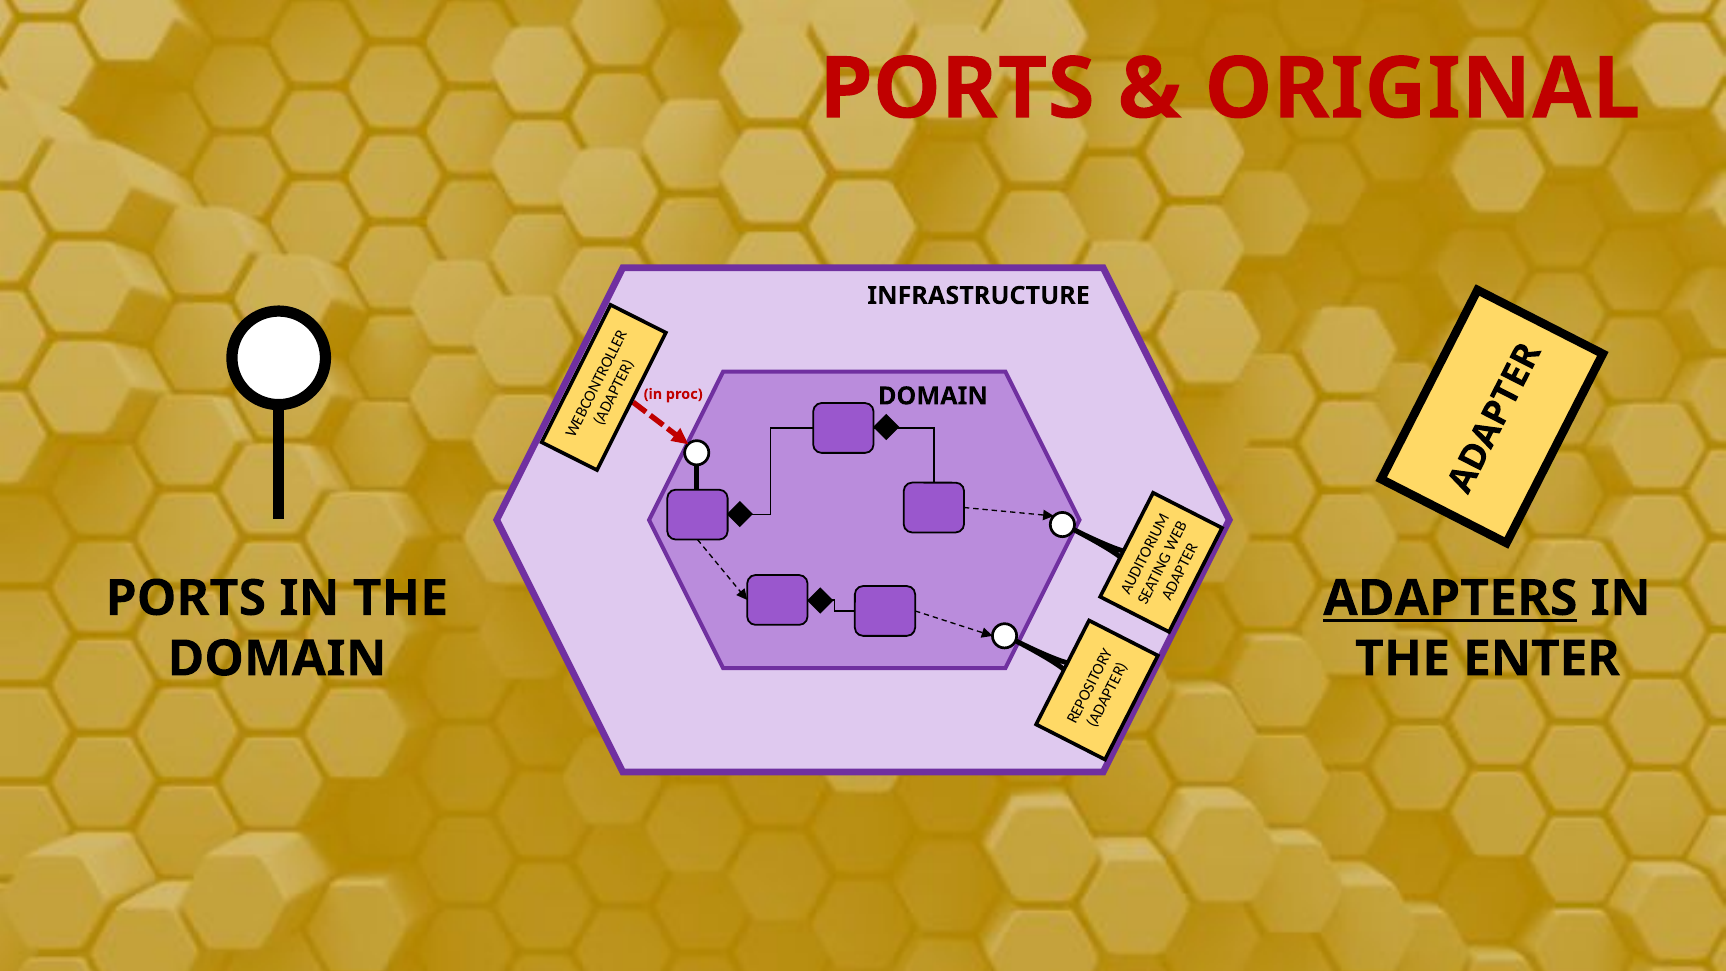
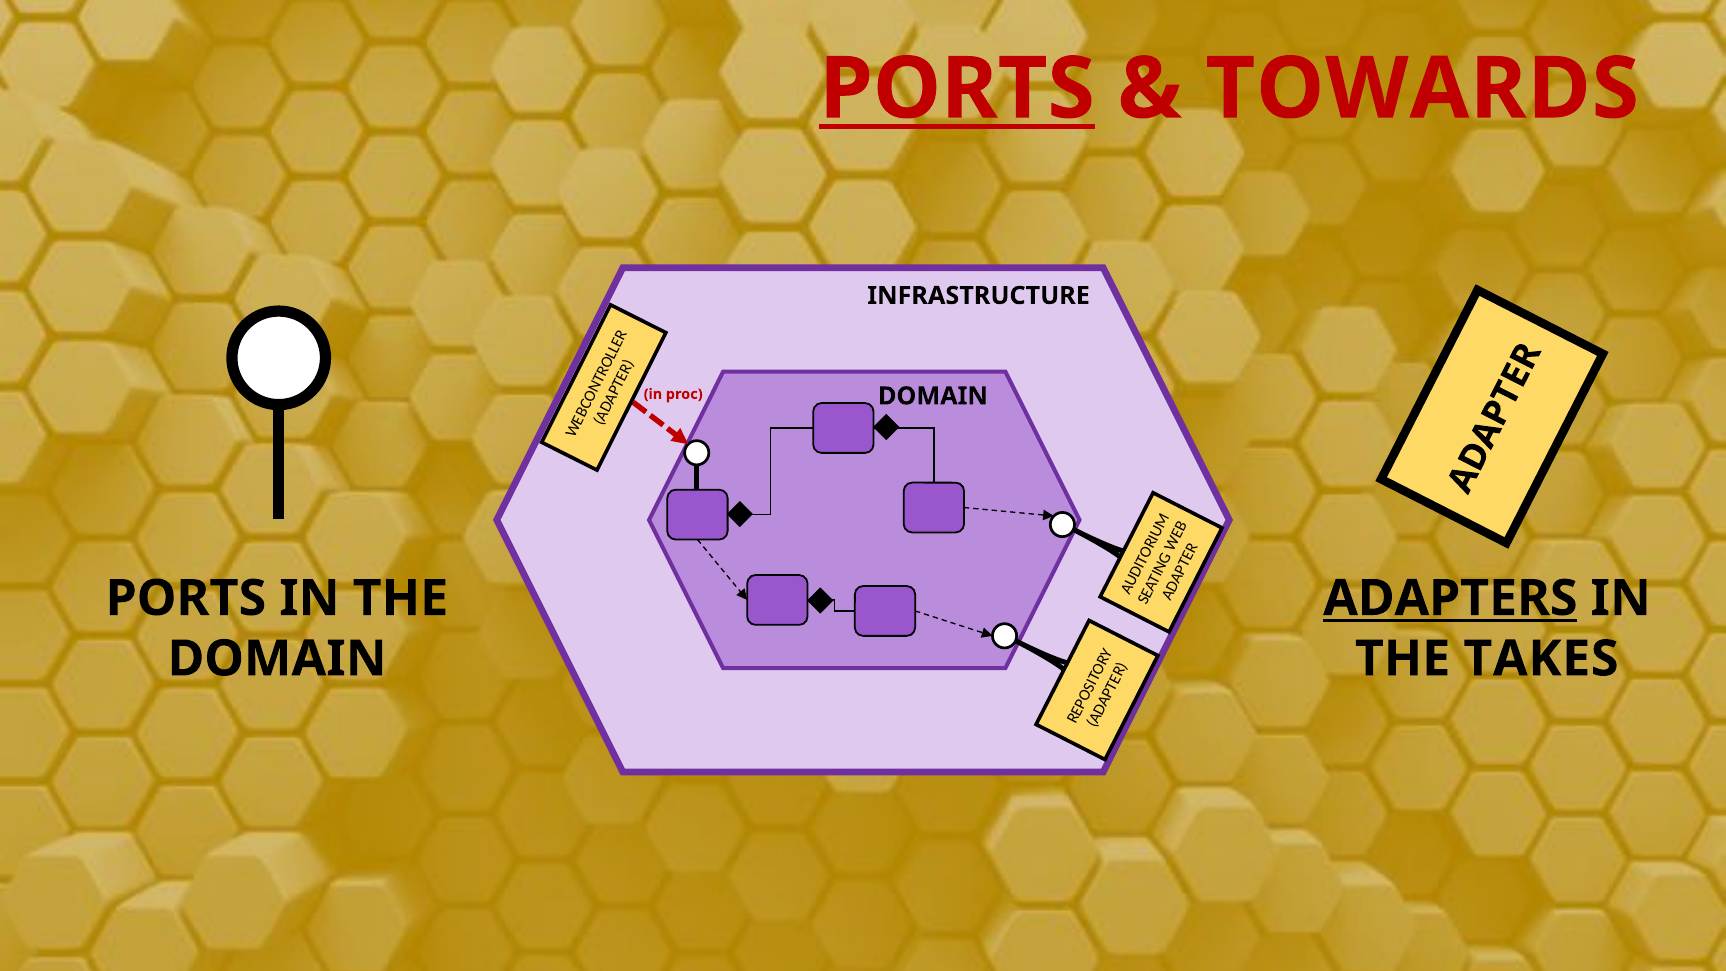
PORTS underline: none -> present (957, 89)
ORIGINAL: ORIGINAL -> TOWARDS (1422, 89)
ENTER: ENTER -> TAKES (1541, 659)
